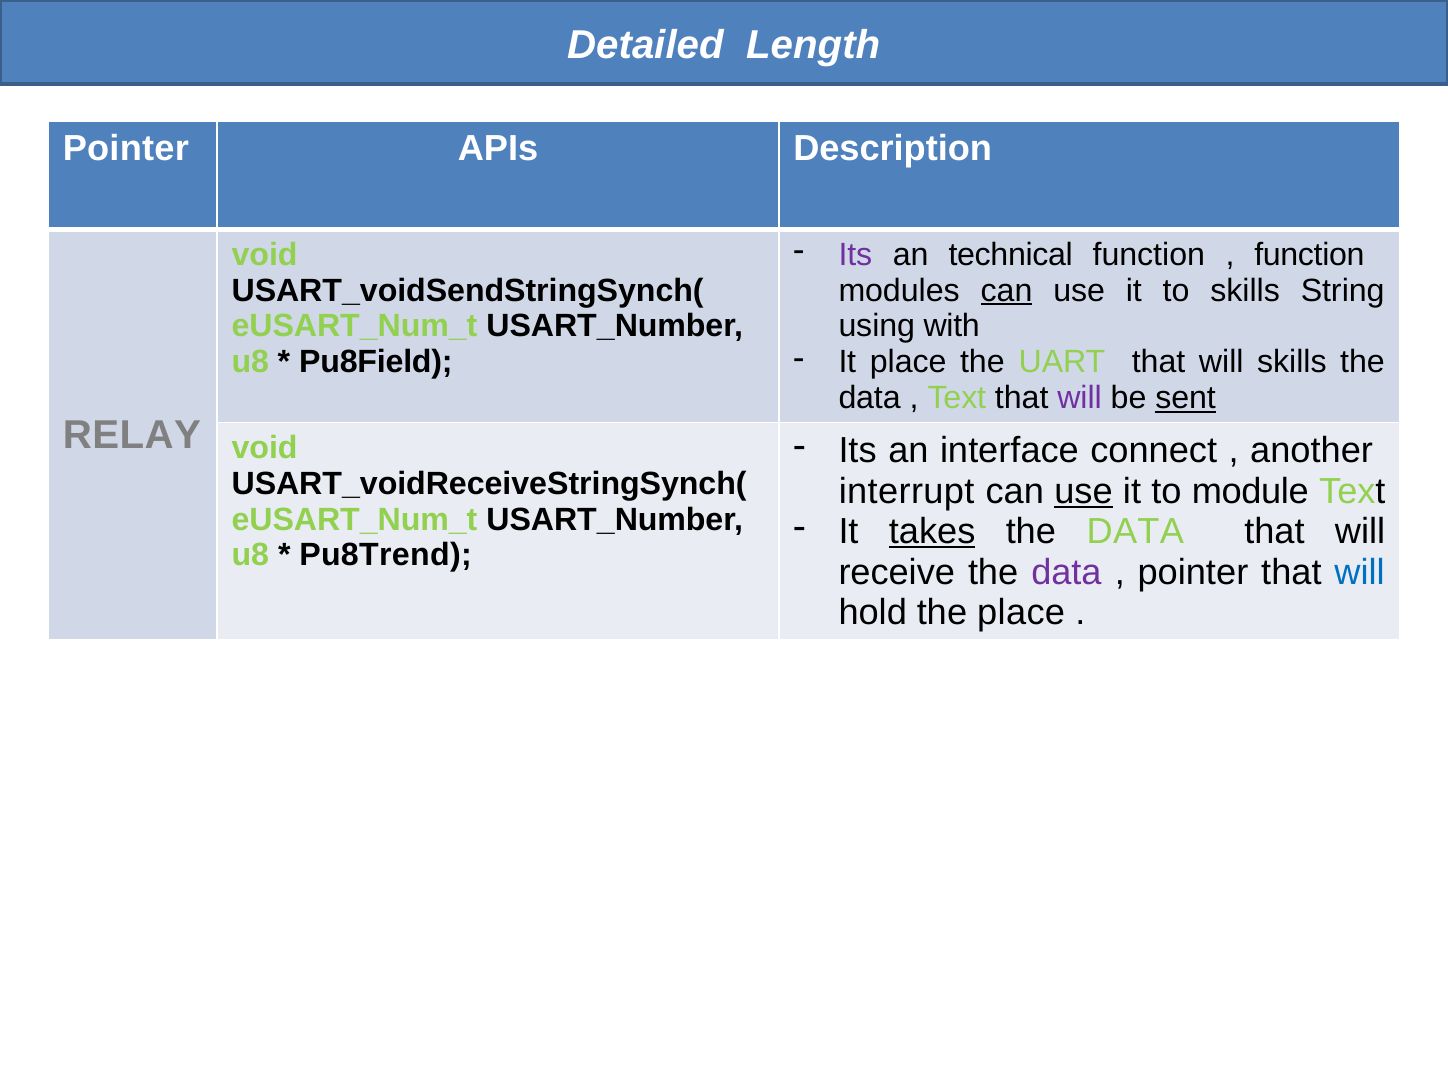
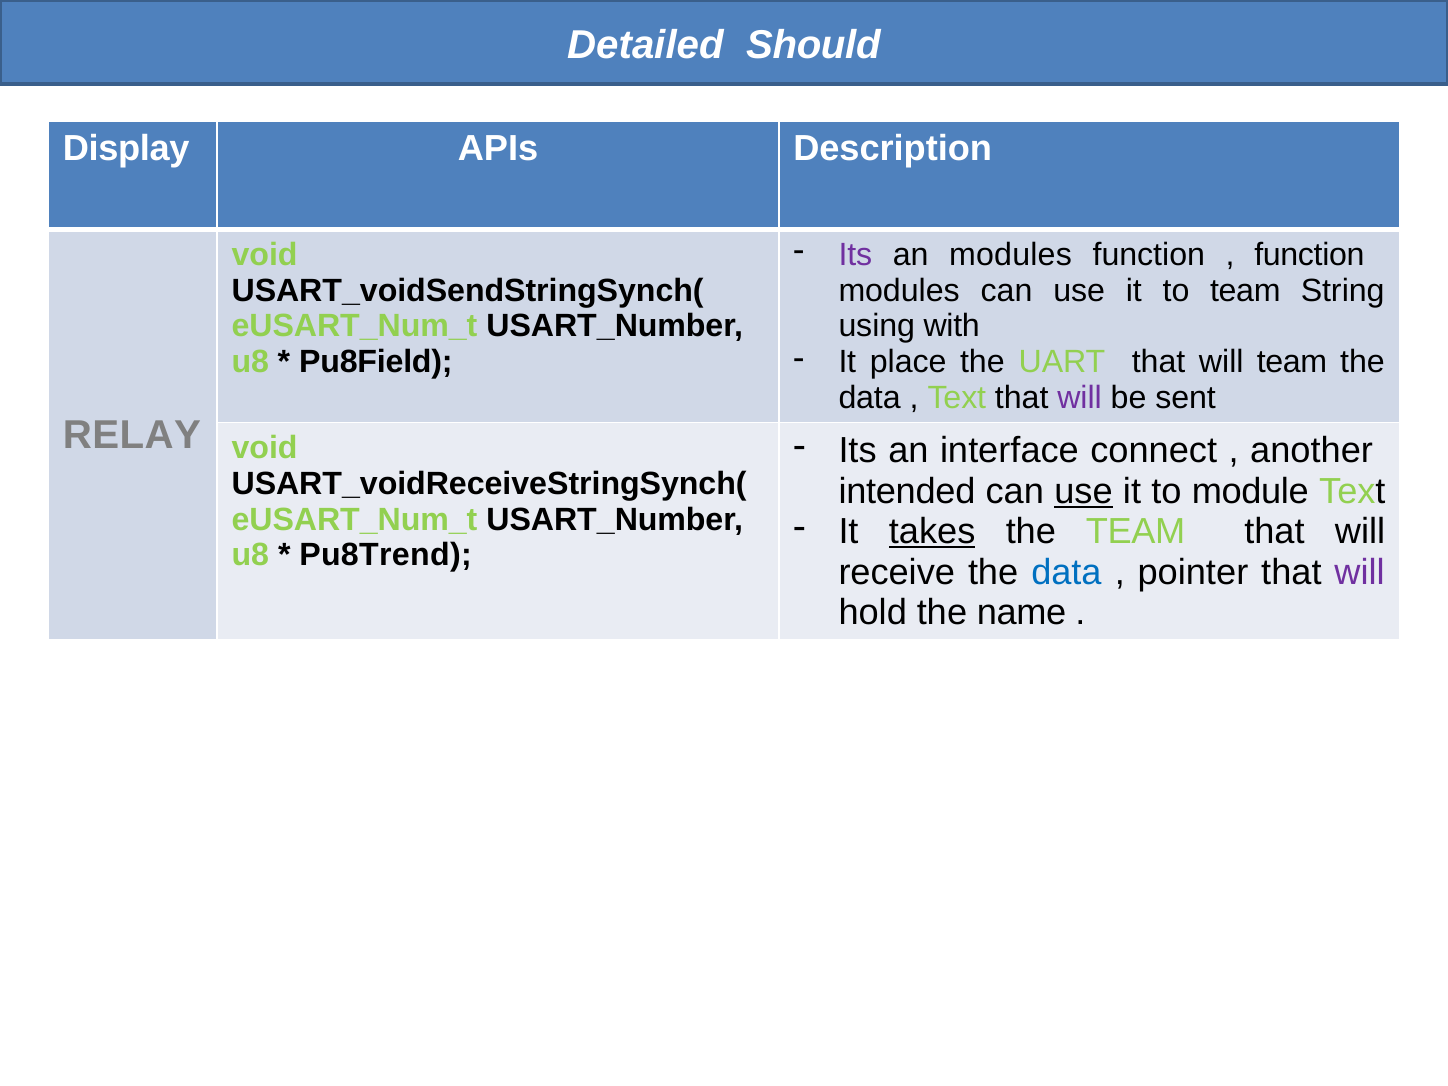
Length: Length -> Should (813, 45)
Pointer: Pointer -> Display (126, 149)
an technical: technical -> modules (1010, 255)
can underline: present -> none (1006, 291)
to skills: skills -> team (1245, 291)
will skills: skills -> team (1292, 362)
sent underline: present -> none (1186, 398)
interrupt: interrupt -> intended (907, 491)
DATA: DATA -> TEAM (1136, 532)
data colour: purple -> blue (1066, 572)
will colour: blue -> purple (1360, 572)
the place: place -> name (1021, 613)
